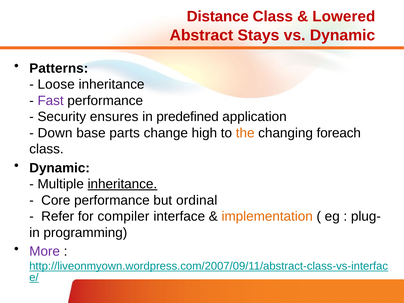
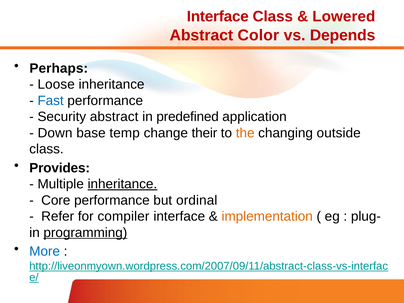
Distance: Distance -> Interface (218, 17)
Stays: Stays -> Color (258, 35)
vs Dynamic: Dynamic -> Depends (343, 35)
Patterns: Patterns -> Perhaps (59, 68)
Fast colour: purple -> blue (51, 101)
Security ensures: ensures -> abstract (114, 117)
parts: parts -> temp (125, 133)
high: high -> their (204, 133)
foreach: foreach -> outside (339, 133)
Dynamic: Dynamic -> Provides (60, 168)
programming underline: none -> present (85, 233)
More colour: purple -> blue (45, 251)
